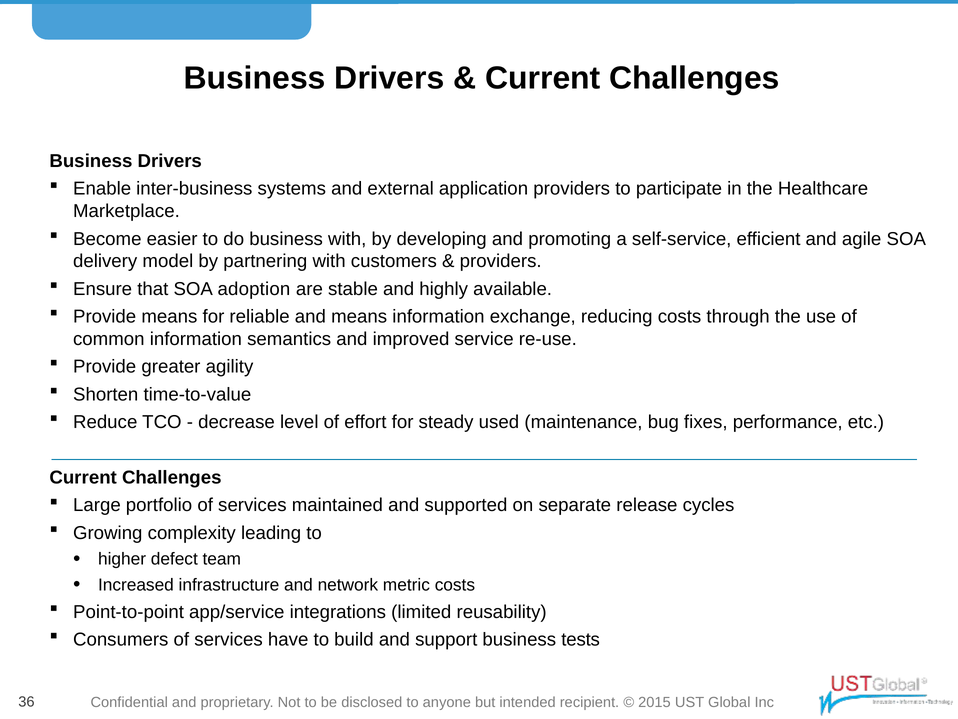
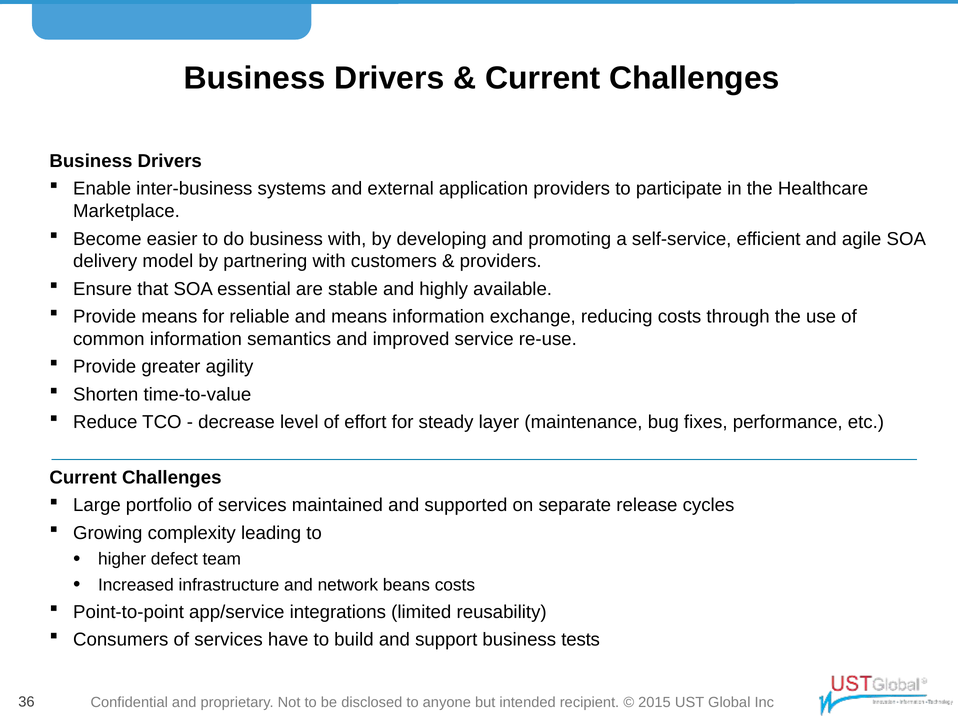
adoption: adoption -> essential (254, 289)
used: used -> layer (499, 422)
metric: metric -> beans (406, 584)
